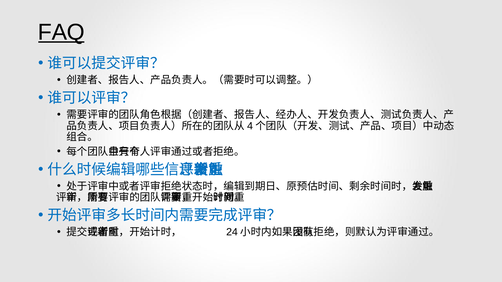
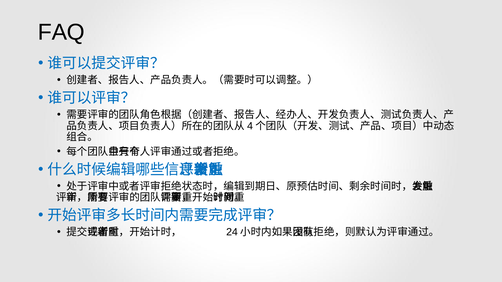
FAQ underline: present -> none (61, 32)
